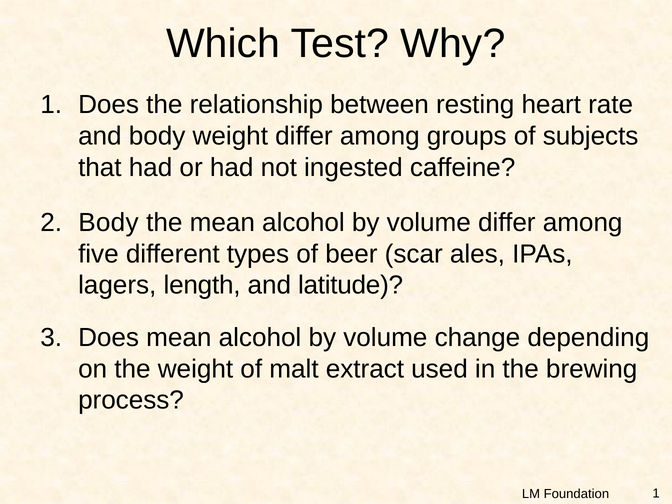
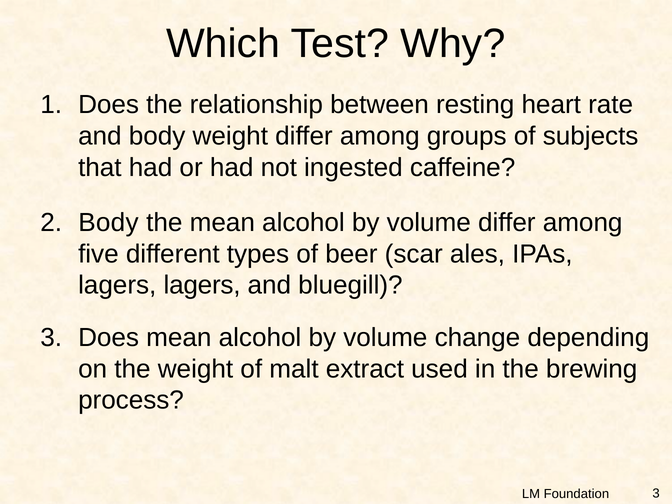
lagers length: length -> lagers (202, 285)
latitude: latitude -> bluegill (350, 285)
Foundation 1: 1 -> 3 (656, 493)
